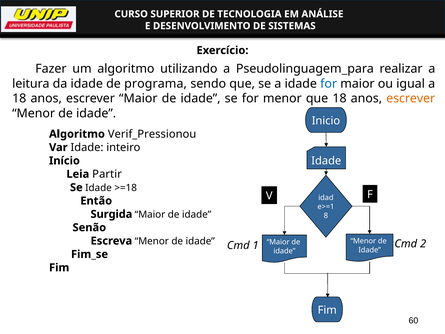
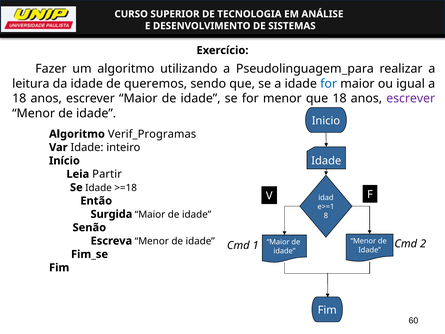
programa: programa -> queremos (156, 84)
escrever colour: orange -> purple (411, 98)
Verif_Pressionou: Verif_Pressionou -> Verif_Programas (152, 134)
